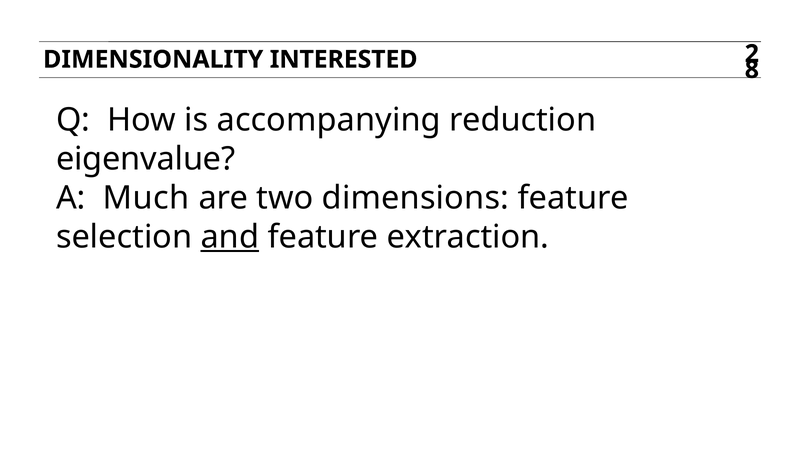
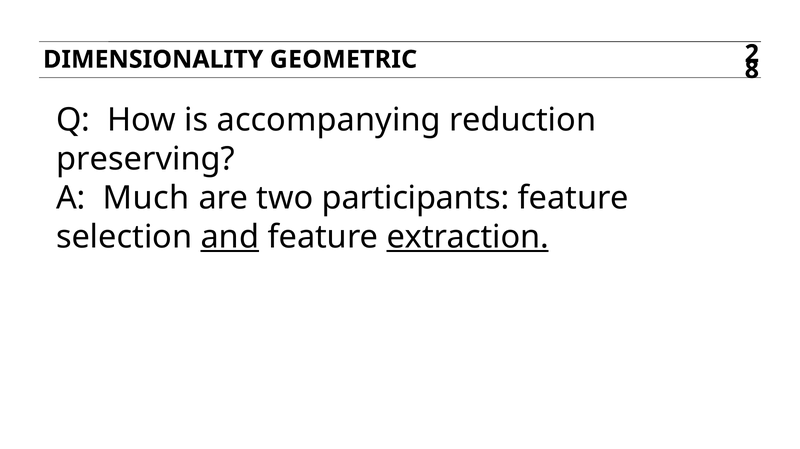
INTERESTED: INTERESTED -> GEOMETRIC (343, 60)
eigenvalue: eigenvalue -> preserving (146, 159)
dimensions: dimensions -> participants (416, 198)
extraction underline: none -> present (468, 237)
